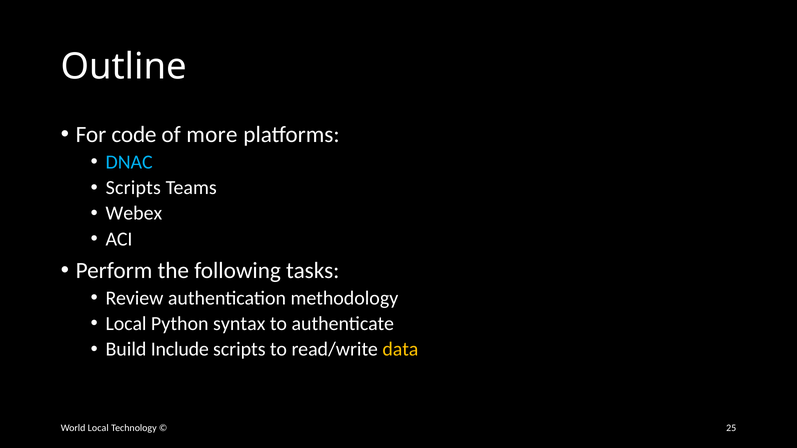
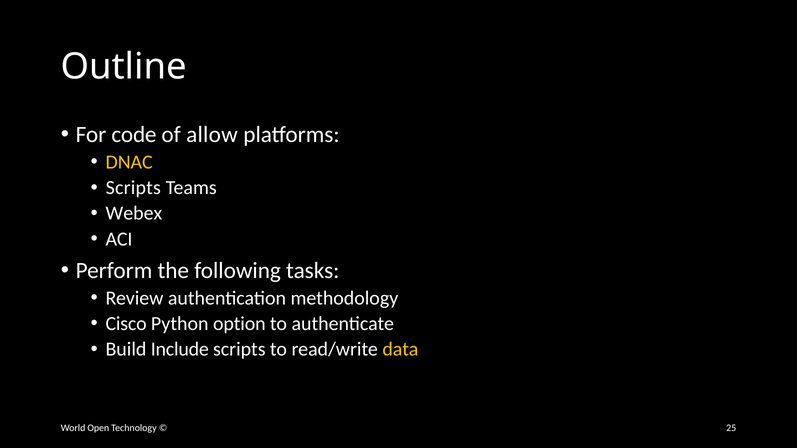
more: more -> allow (212, 135)
DNAC colour: light blue -> yellow (129, 162)
Local: Local -> Cisco (126, 324)
syntax: syntax -> option (239, 324)
World Local: Local -> Open (98, 428)
